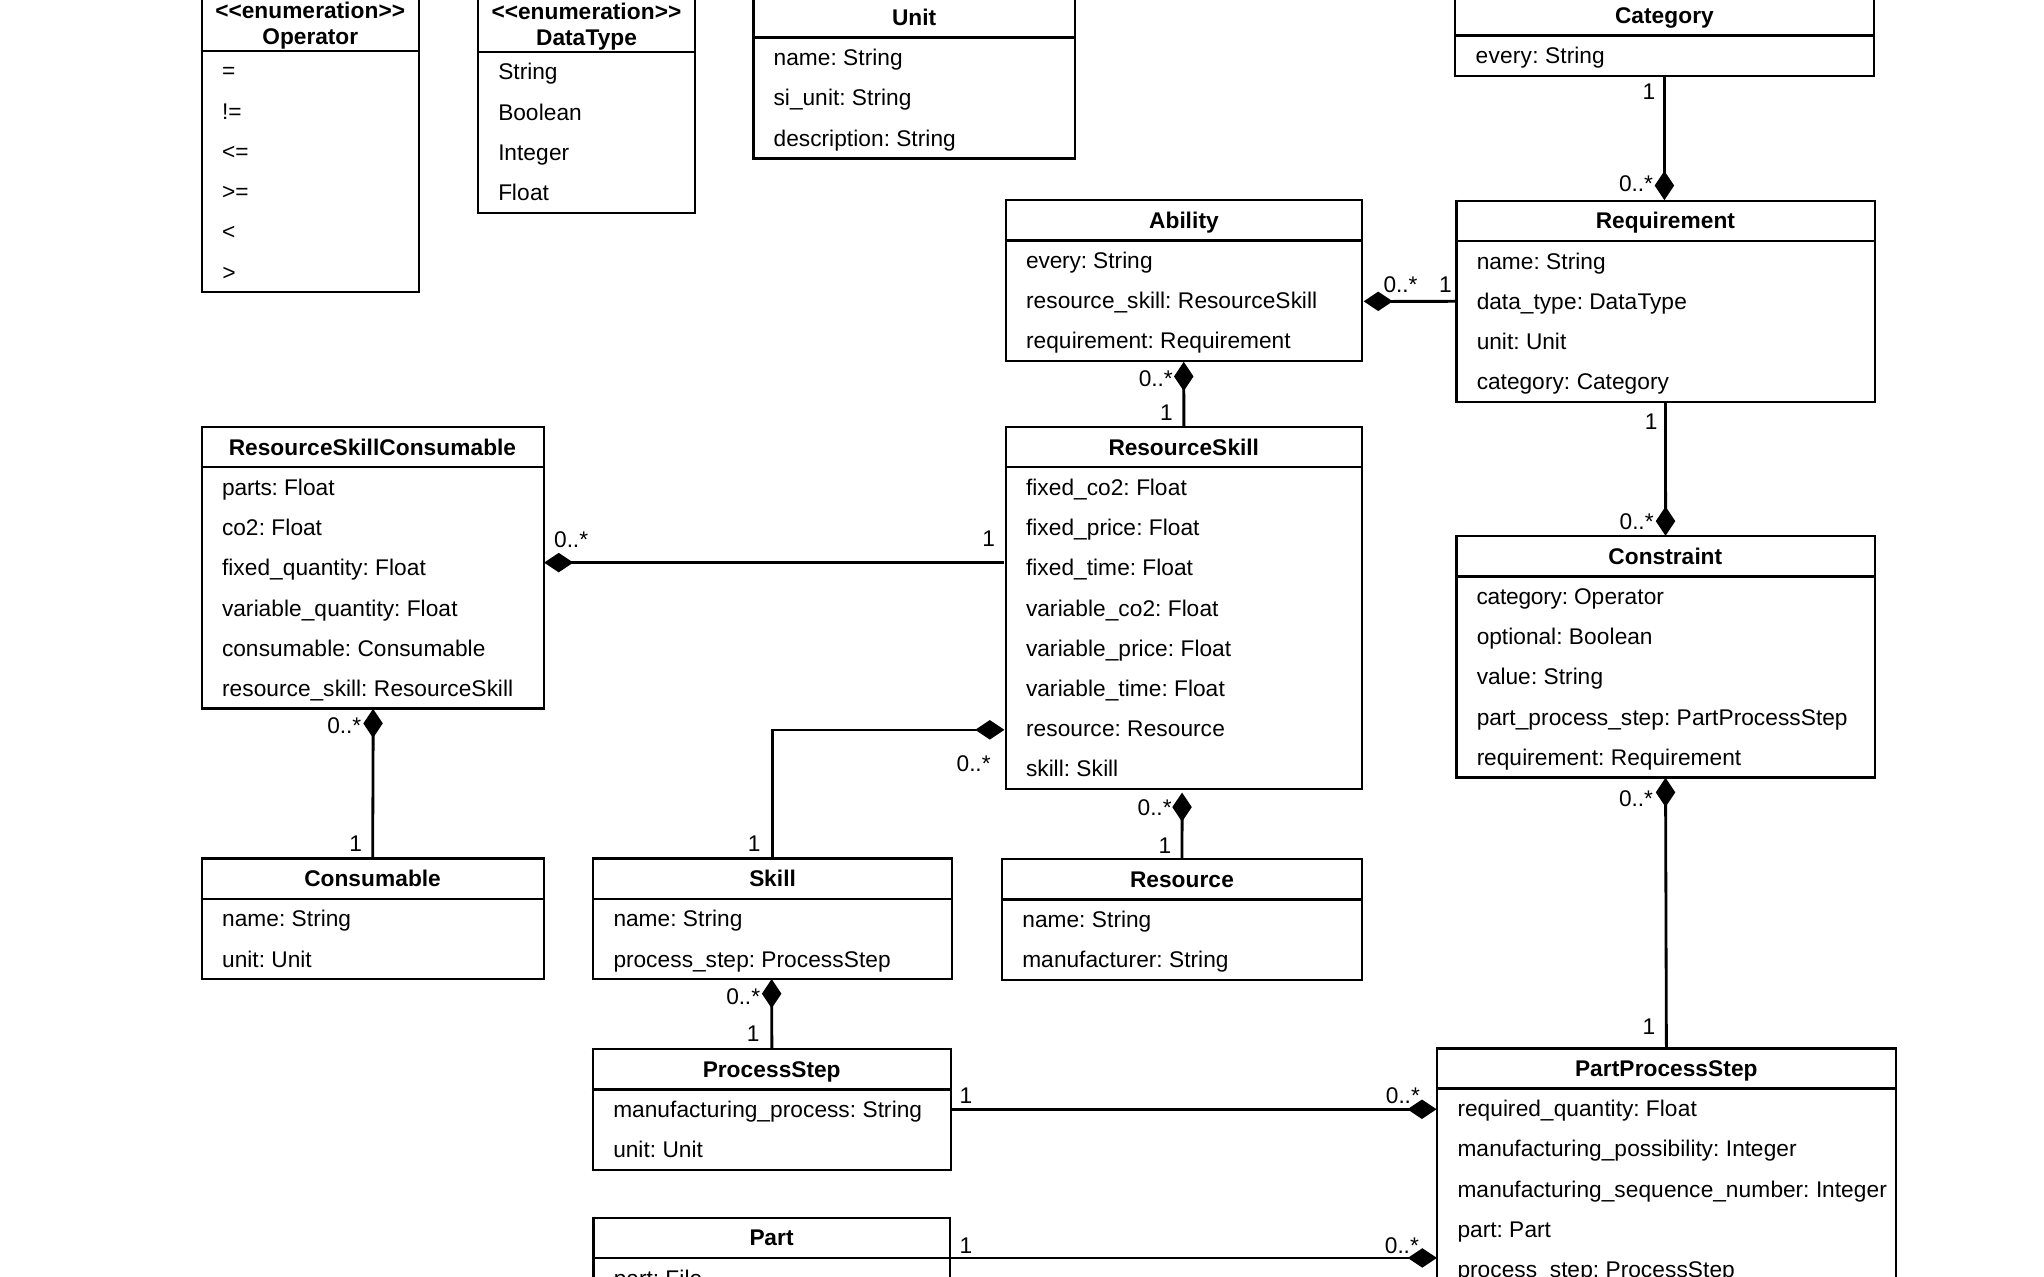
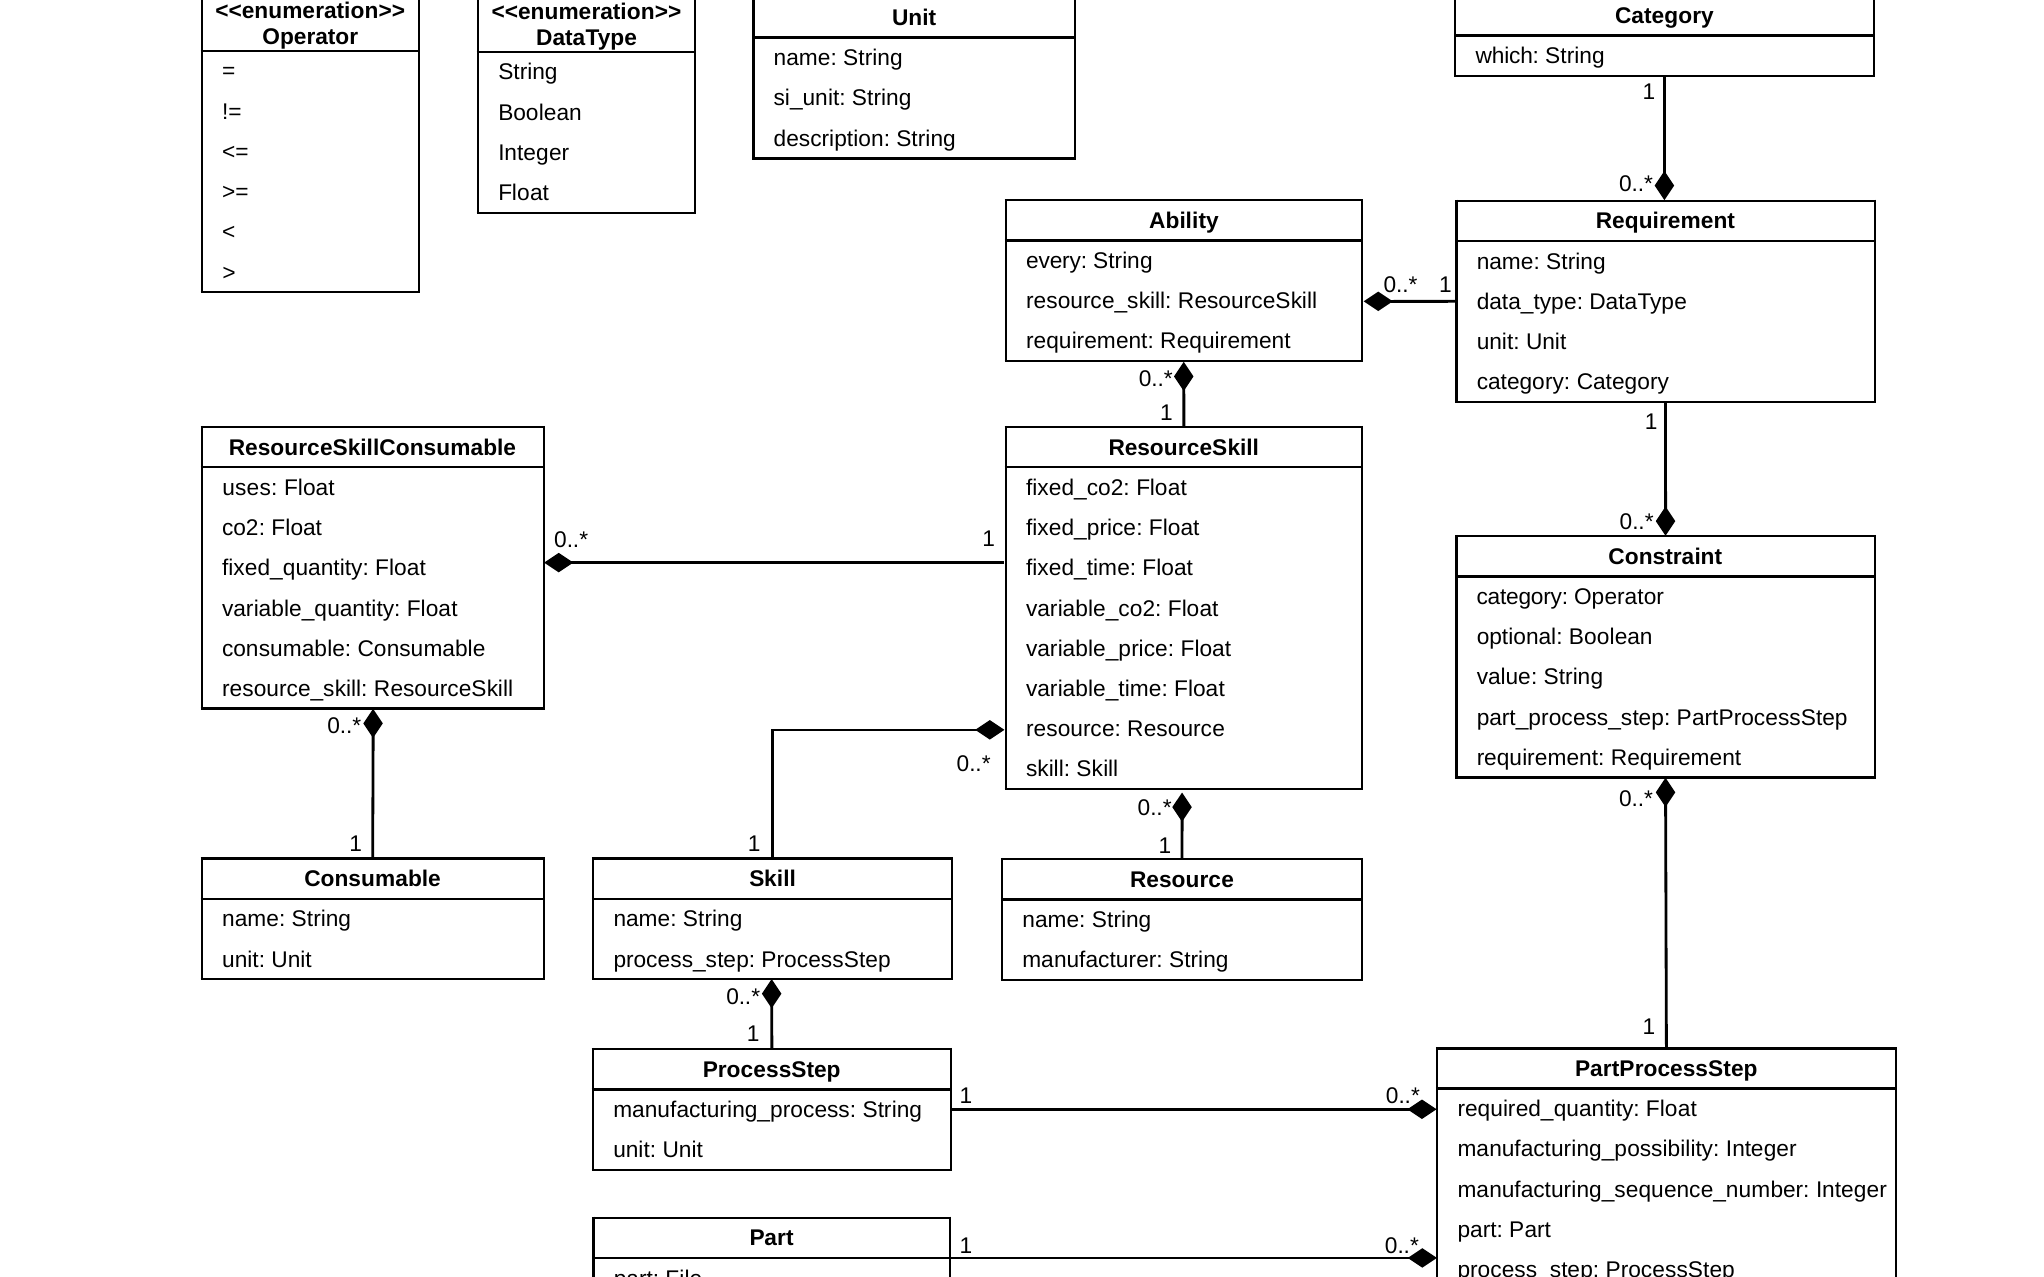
every: every -> which (1507, 56)
parts: parts -> uses (250, 488)
